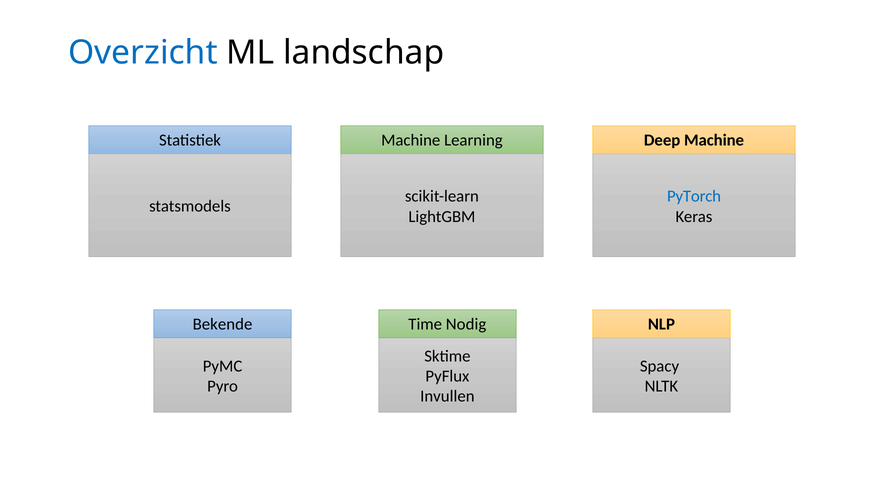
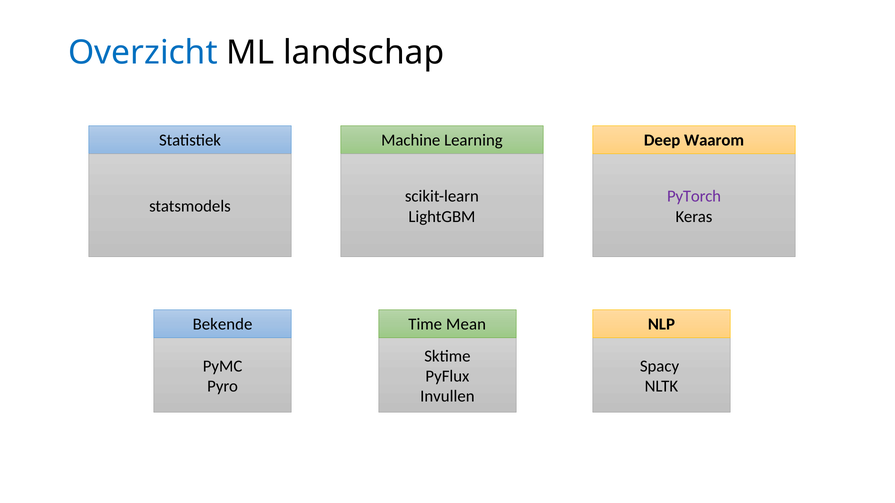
Deep Machine: Machine -> Waarom (714, 140)
PyTorch colour: blue -> purple (694, 197)
Nodig: Nodig -> Mean (466, 325)
